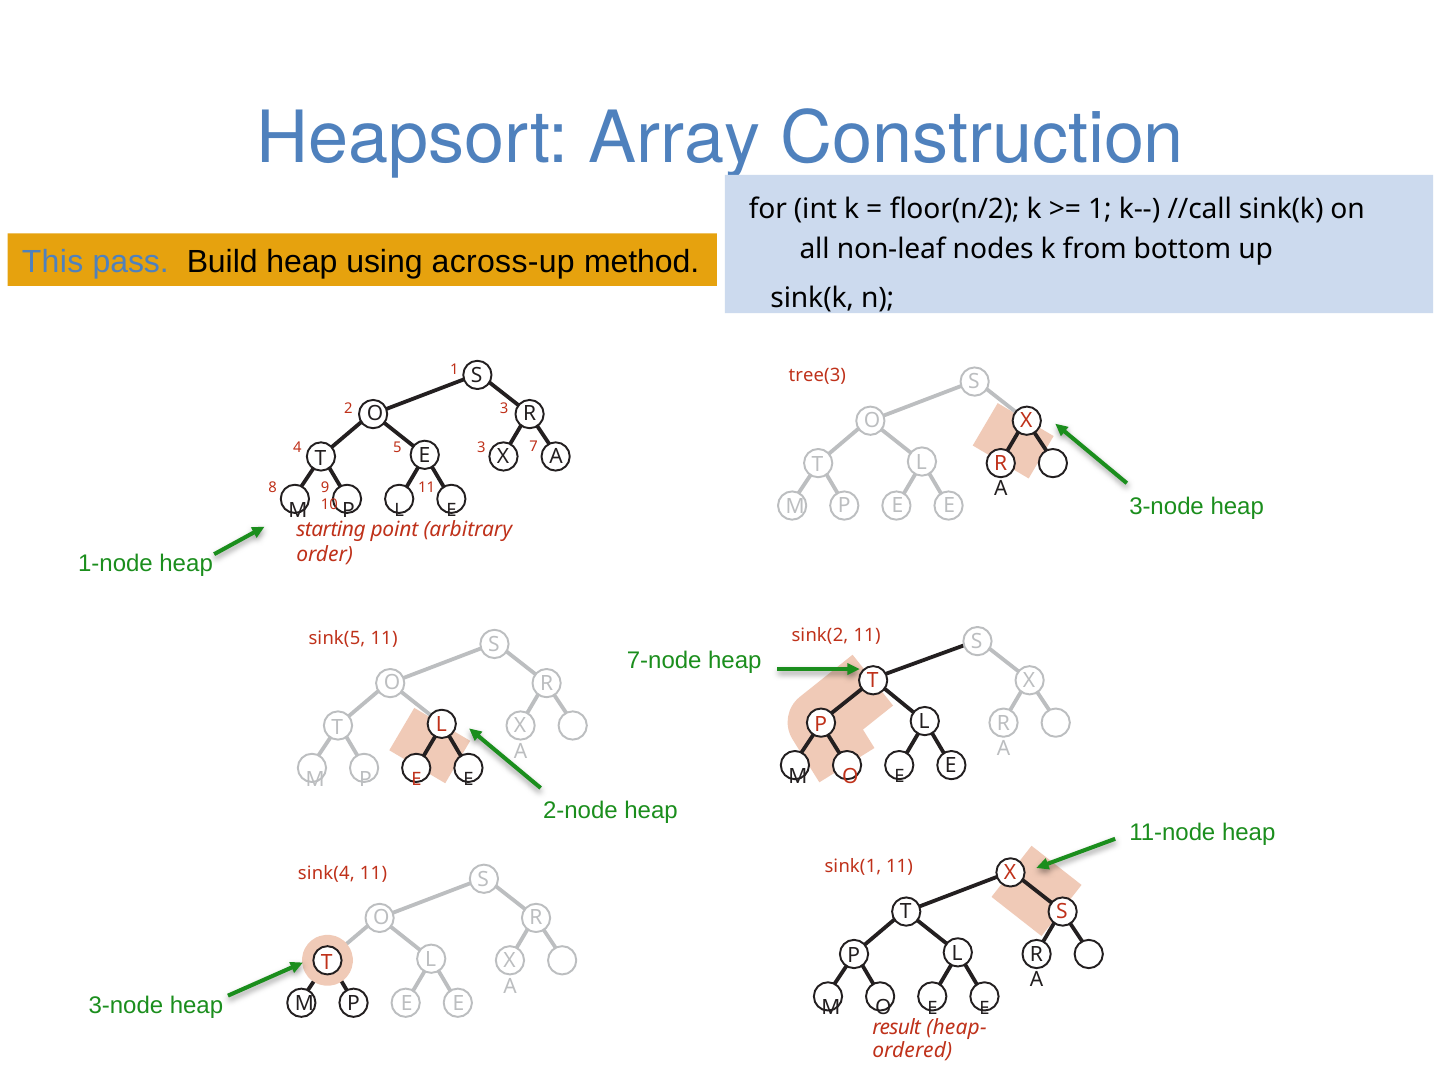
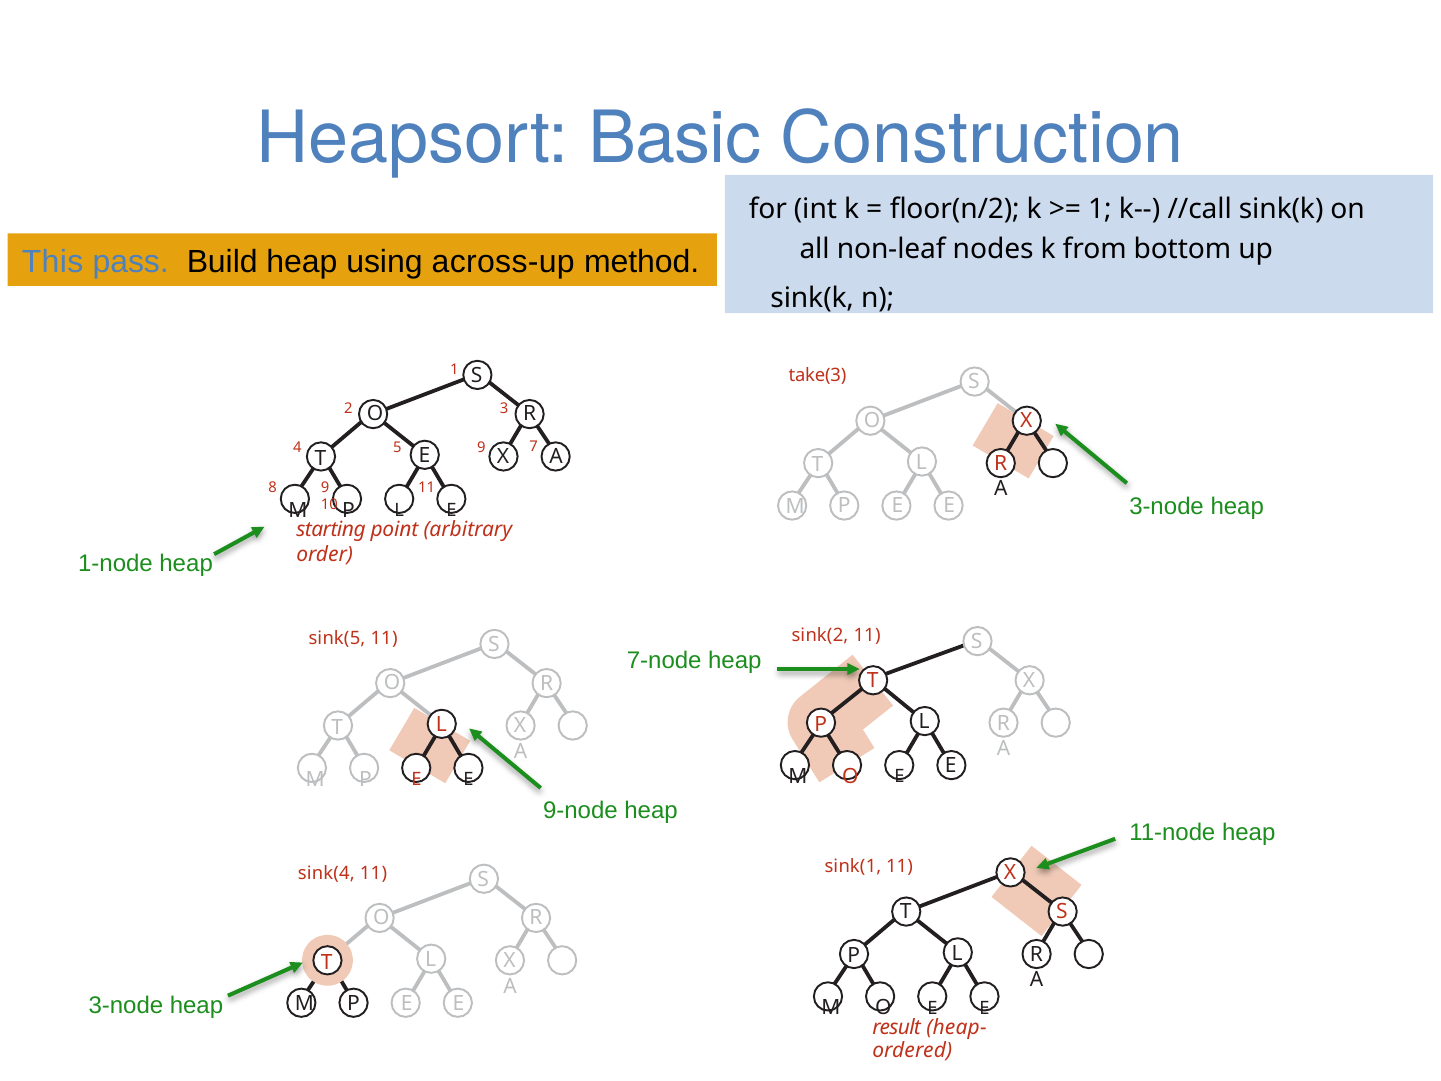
Array: Array -> Basic (675, 138)
tree(3: tree(3 -> take(3 (817, 376)
5 3: 3 -> 9 (481, 447)
2-node: 2-node -> 9-node (580, 811)
